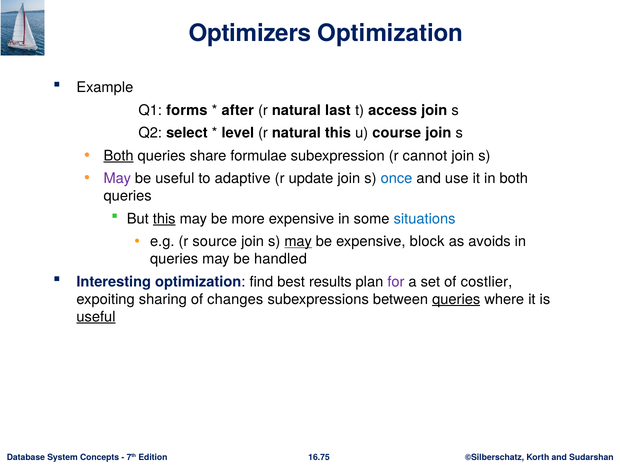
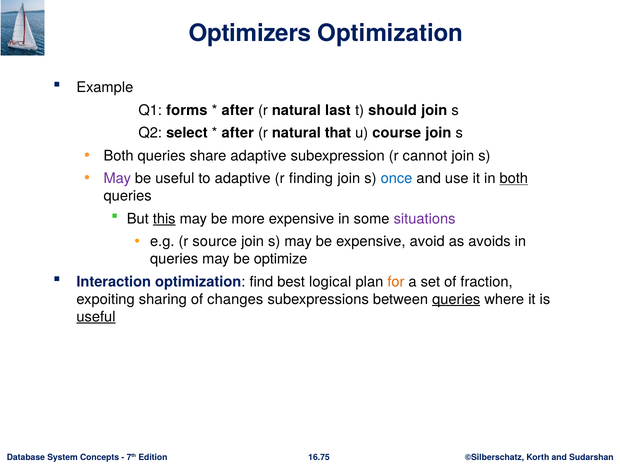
access: access -> should (393, 110)
level: level -> after (238, 133)
natural this: this -> that (338, 133)
Both underline: present -> none (119, 156)
share formulae: formulae -> adaptive (258, 156)
update: update -> finding (311, 178)
both underline: none -> present (514, 178)
situations colour: blue -> purple (425, 219)
may underline: present -> none (298, 241)
block: block -> avoid (427, 241)
handled: handled -> optimize (281, 259)
Interesting: Interesting -> Interaction (114, 282)
results: results -> logical (330, 282)
for colour: purple -> orange (396, 282)
costlier: costlier -> fraction (487, 282)
